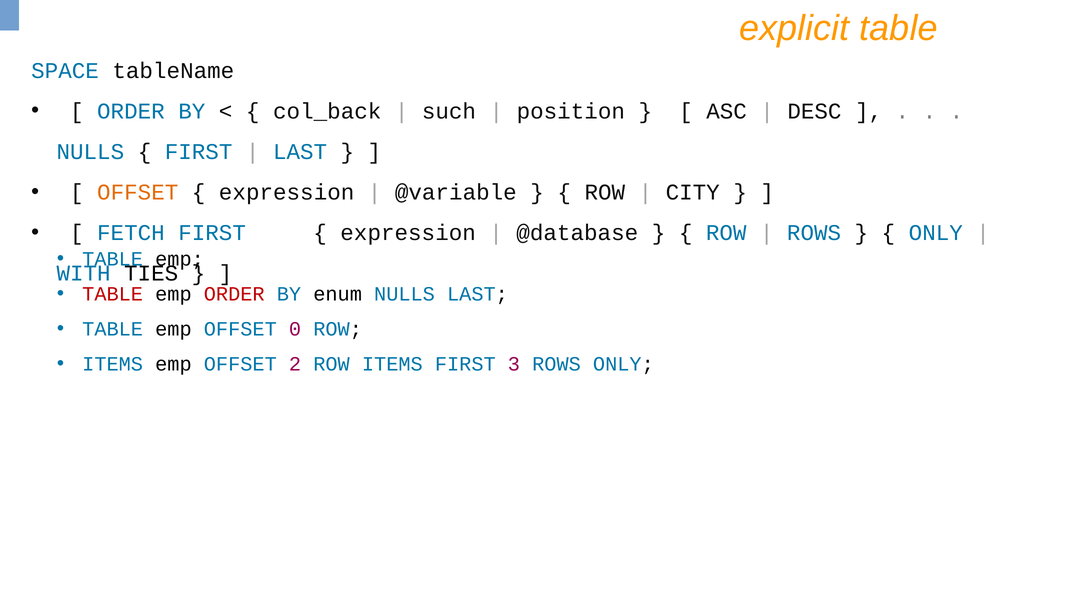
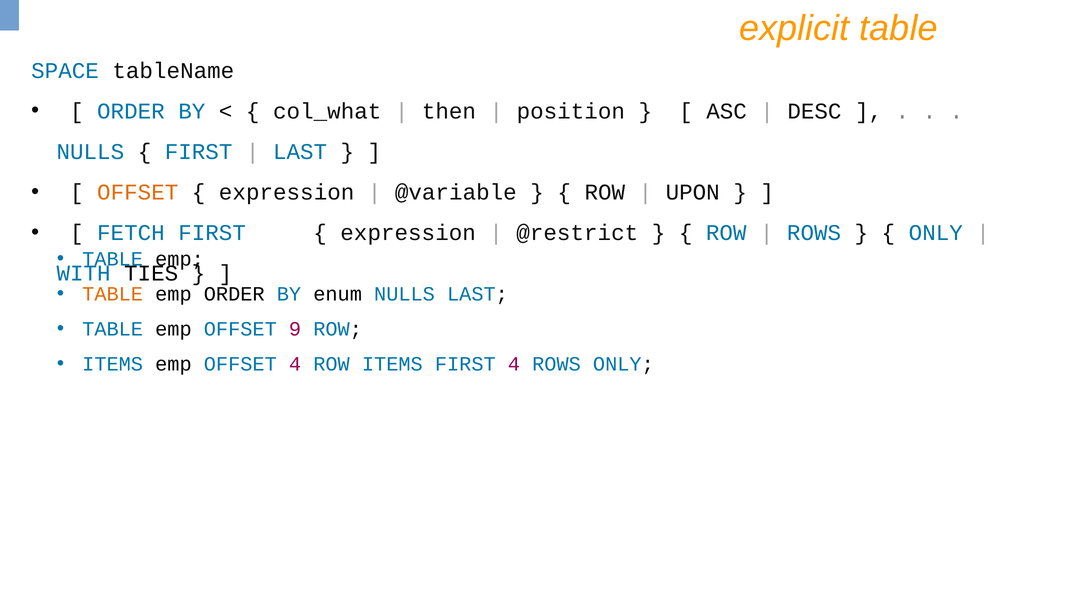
col_back: col_back -> col_what (327, 111)
such: such -> then (449, 111)
CITY: CITY -> UPON (693, 192)
@database: @database -> @restrict (577, 233)
TABLE colour: red -> orange (113, 294)
ORDER colour: red -> black (234, 294)
0: 0 -> 9 (295, 329)
OFFSET 2: 2 -> 4 (295, 364)
FIRST 3: 3 -> 4 (514, 364)
